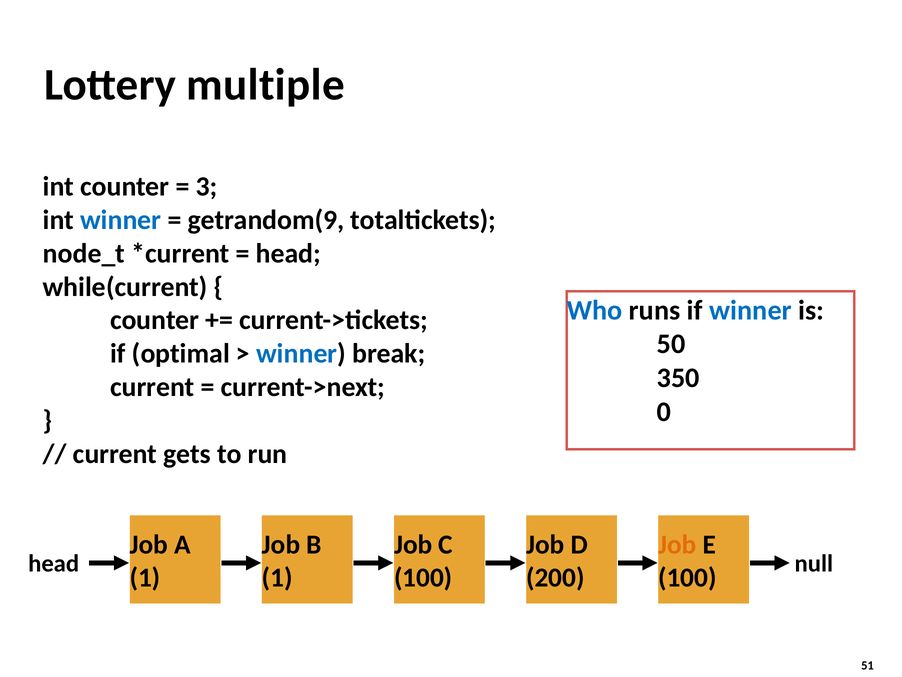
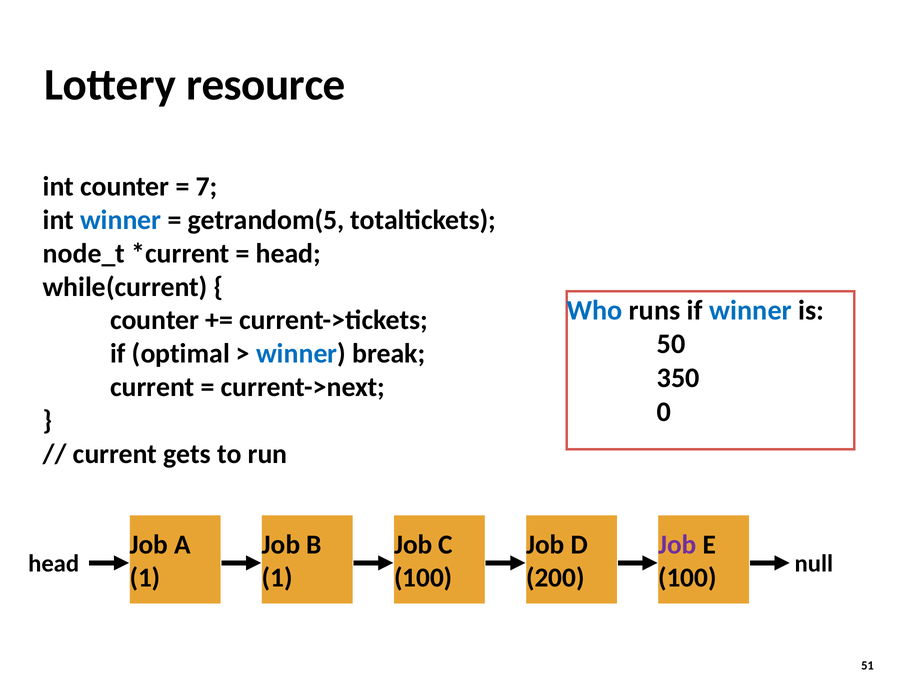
multiple: multiple -> resource (266, 85)
3: 3 -> 7 (207, 187)
getrandom(9: getrandom(9 -> getrandom(5 (266, 220)
Job colour: orange -> purple (677, 545)
